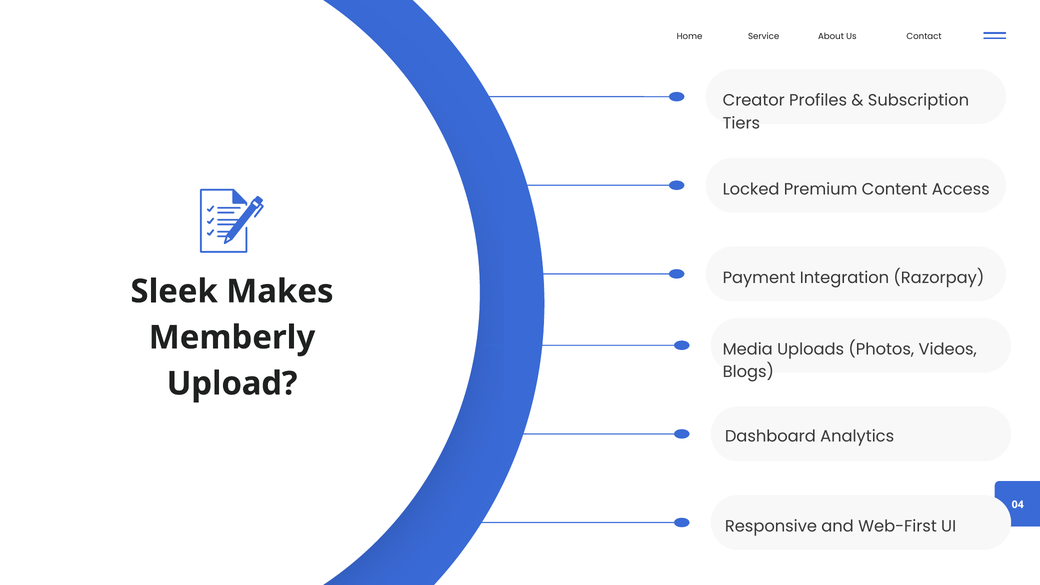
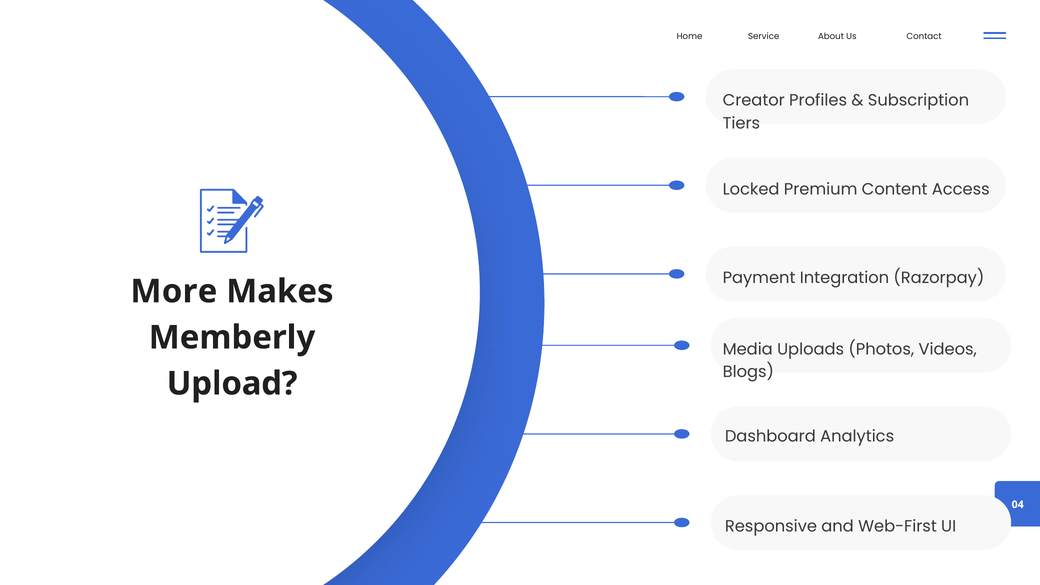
Sleek: Sleek -> More (174, 291)
